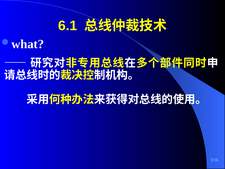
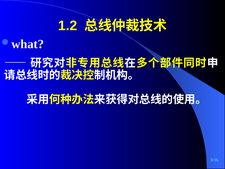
6.1: 6.1 -> 1.2 (68, 26)
